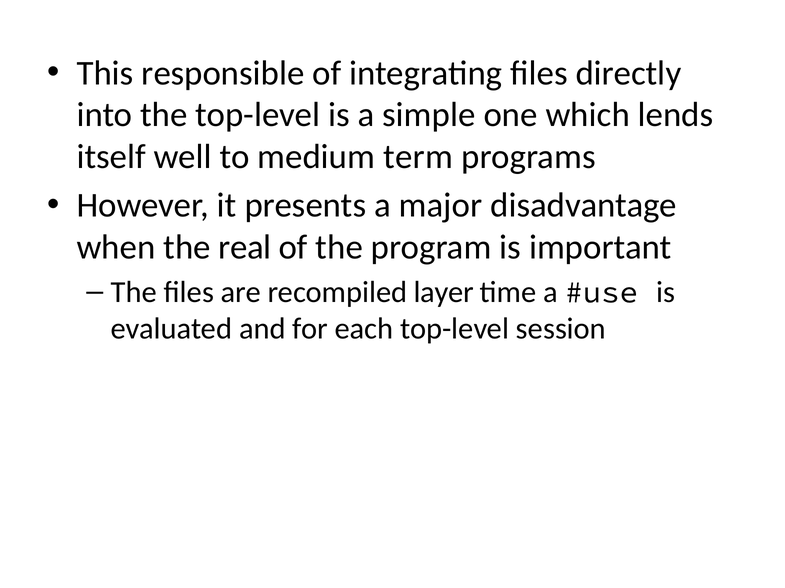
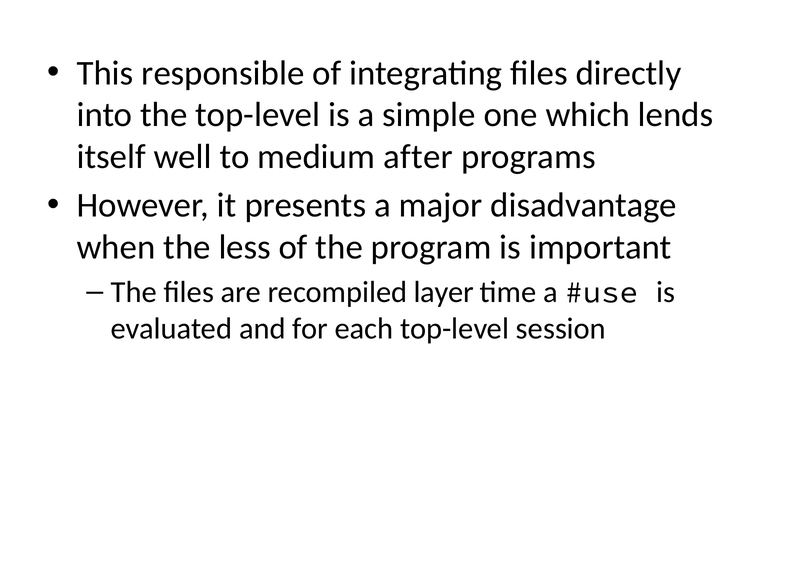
term: term -> after (418, 157)
real: real -> less (245, 248)
